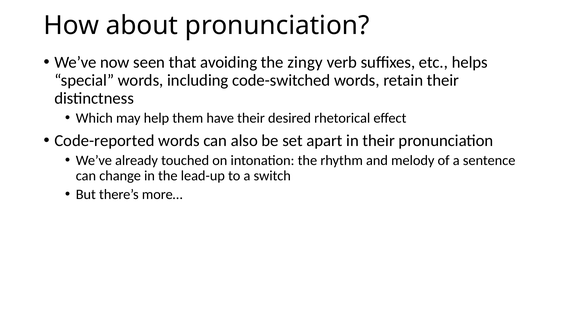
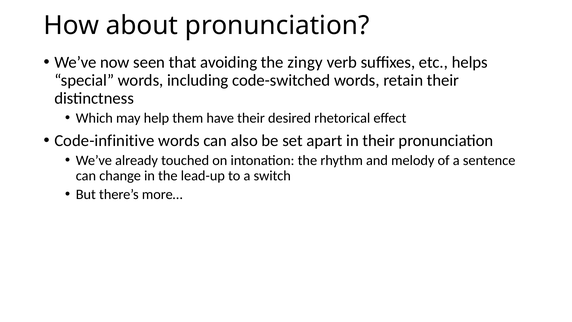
Code-reported: Code-reported -> Code-infinitive (104, 141)
